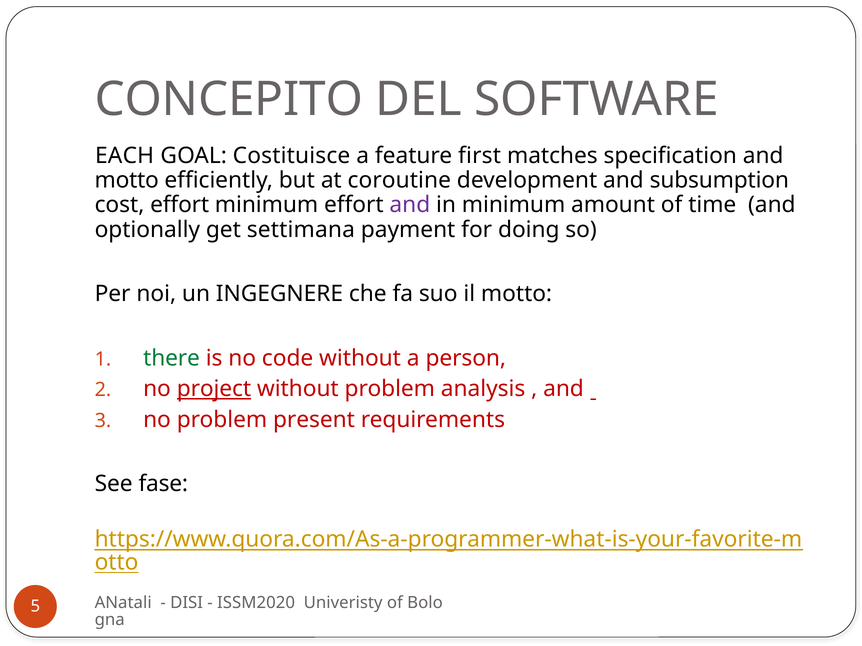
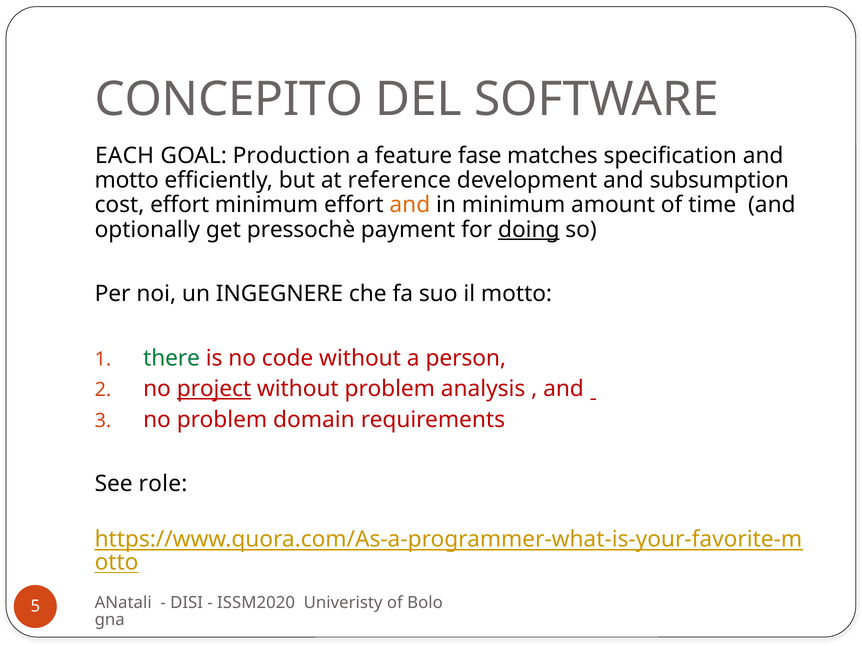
Costituisce: Costituisce -> Production (292, 156)
first: first -> fase (480, 156)
coroutine: coroutine -> reference (399, 181)
and colour: purple -> orange (410, 205)
settimana: settimana -> pressochè (301, 230)
doing underline: none -> present (529, 230)
present: present -> domain (314, 420)
fase: fase -> role (163, 484)
